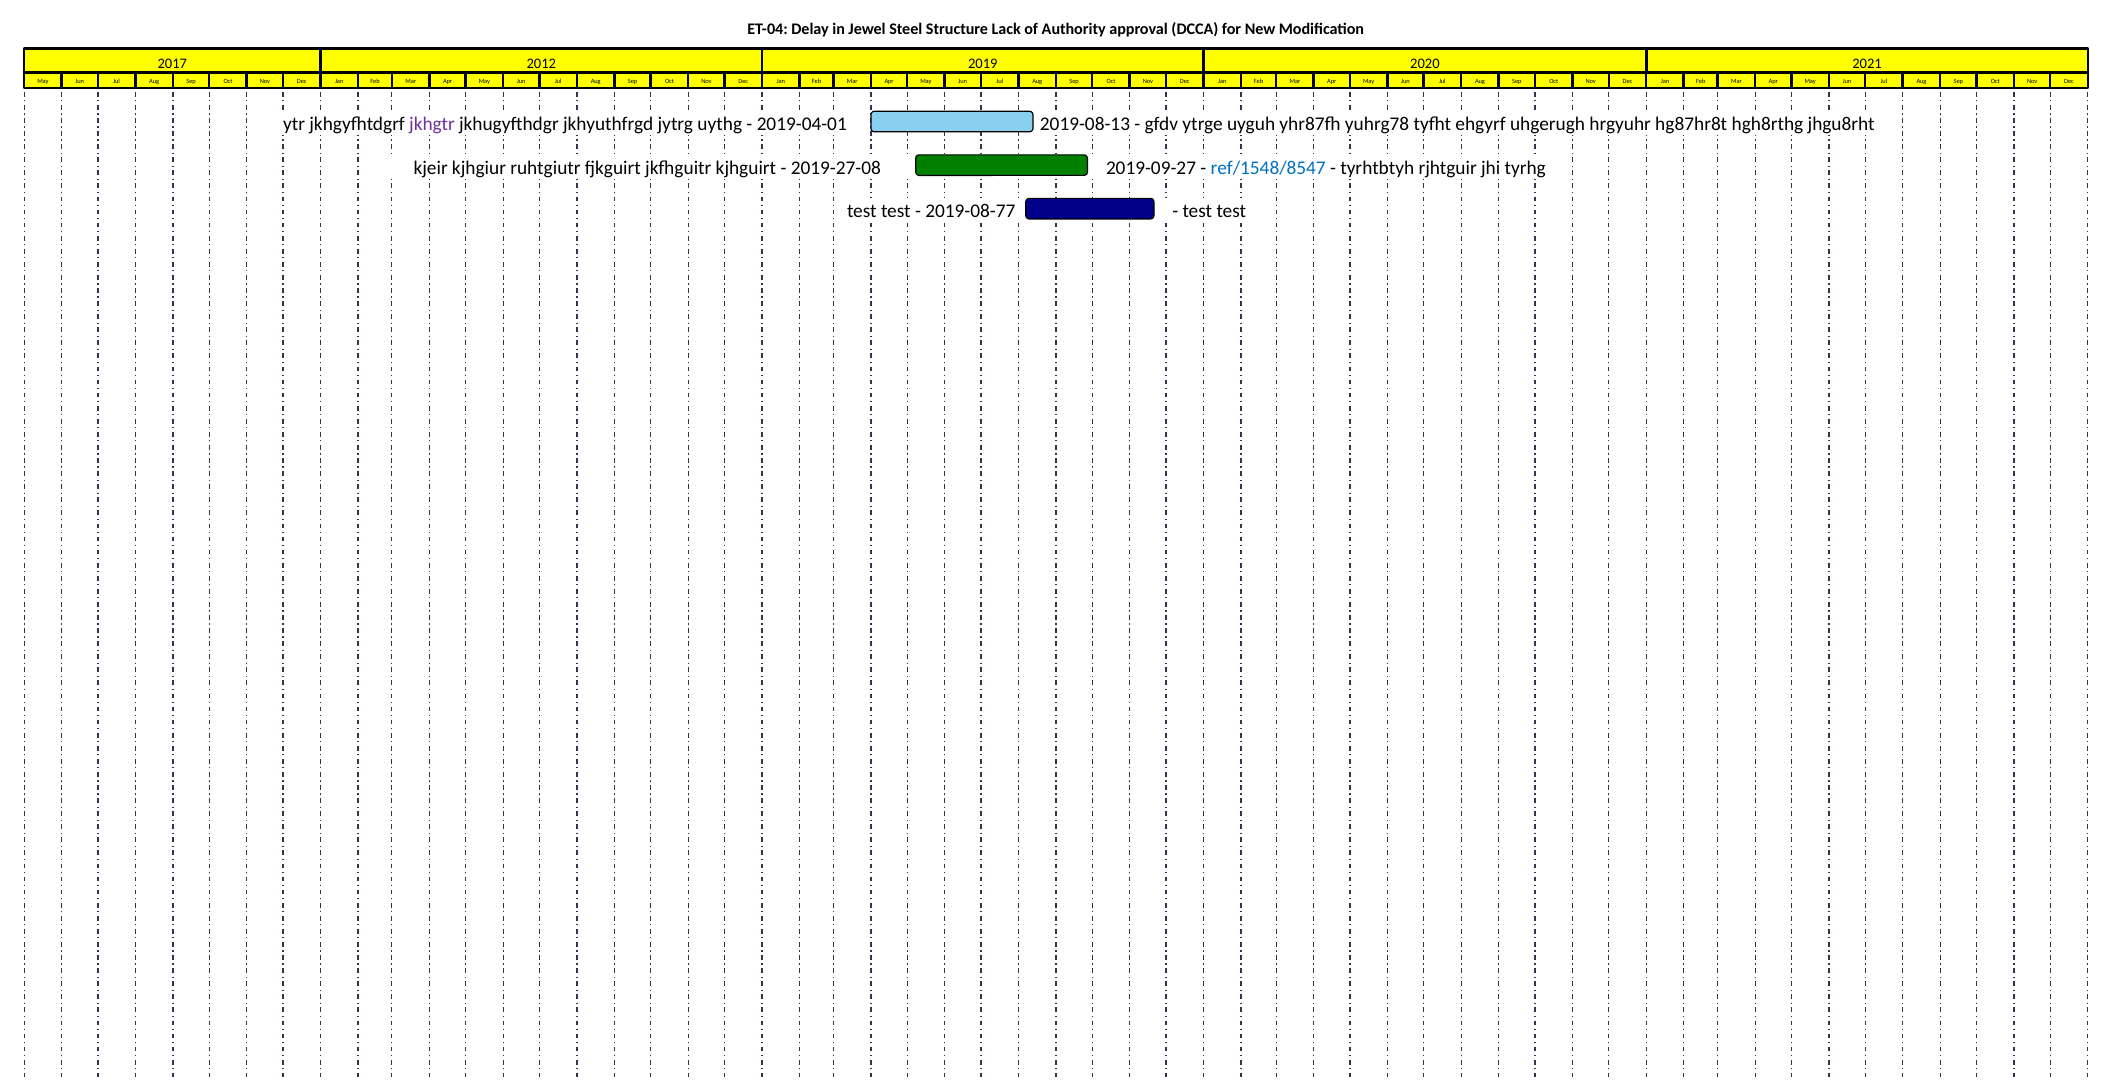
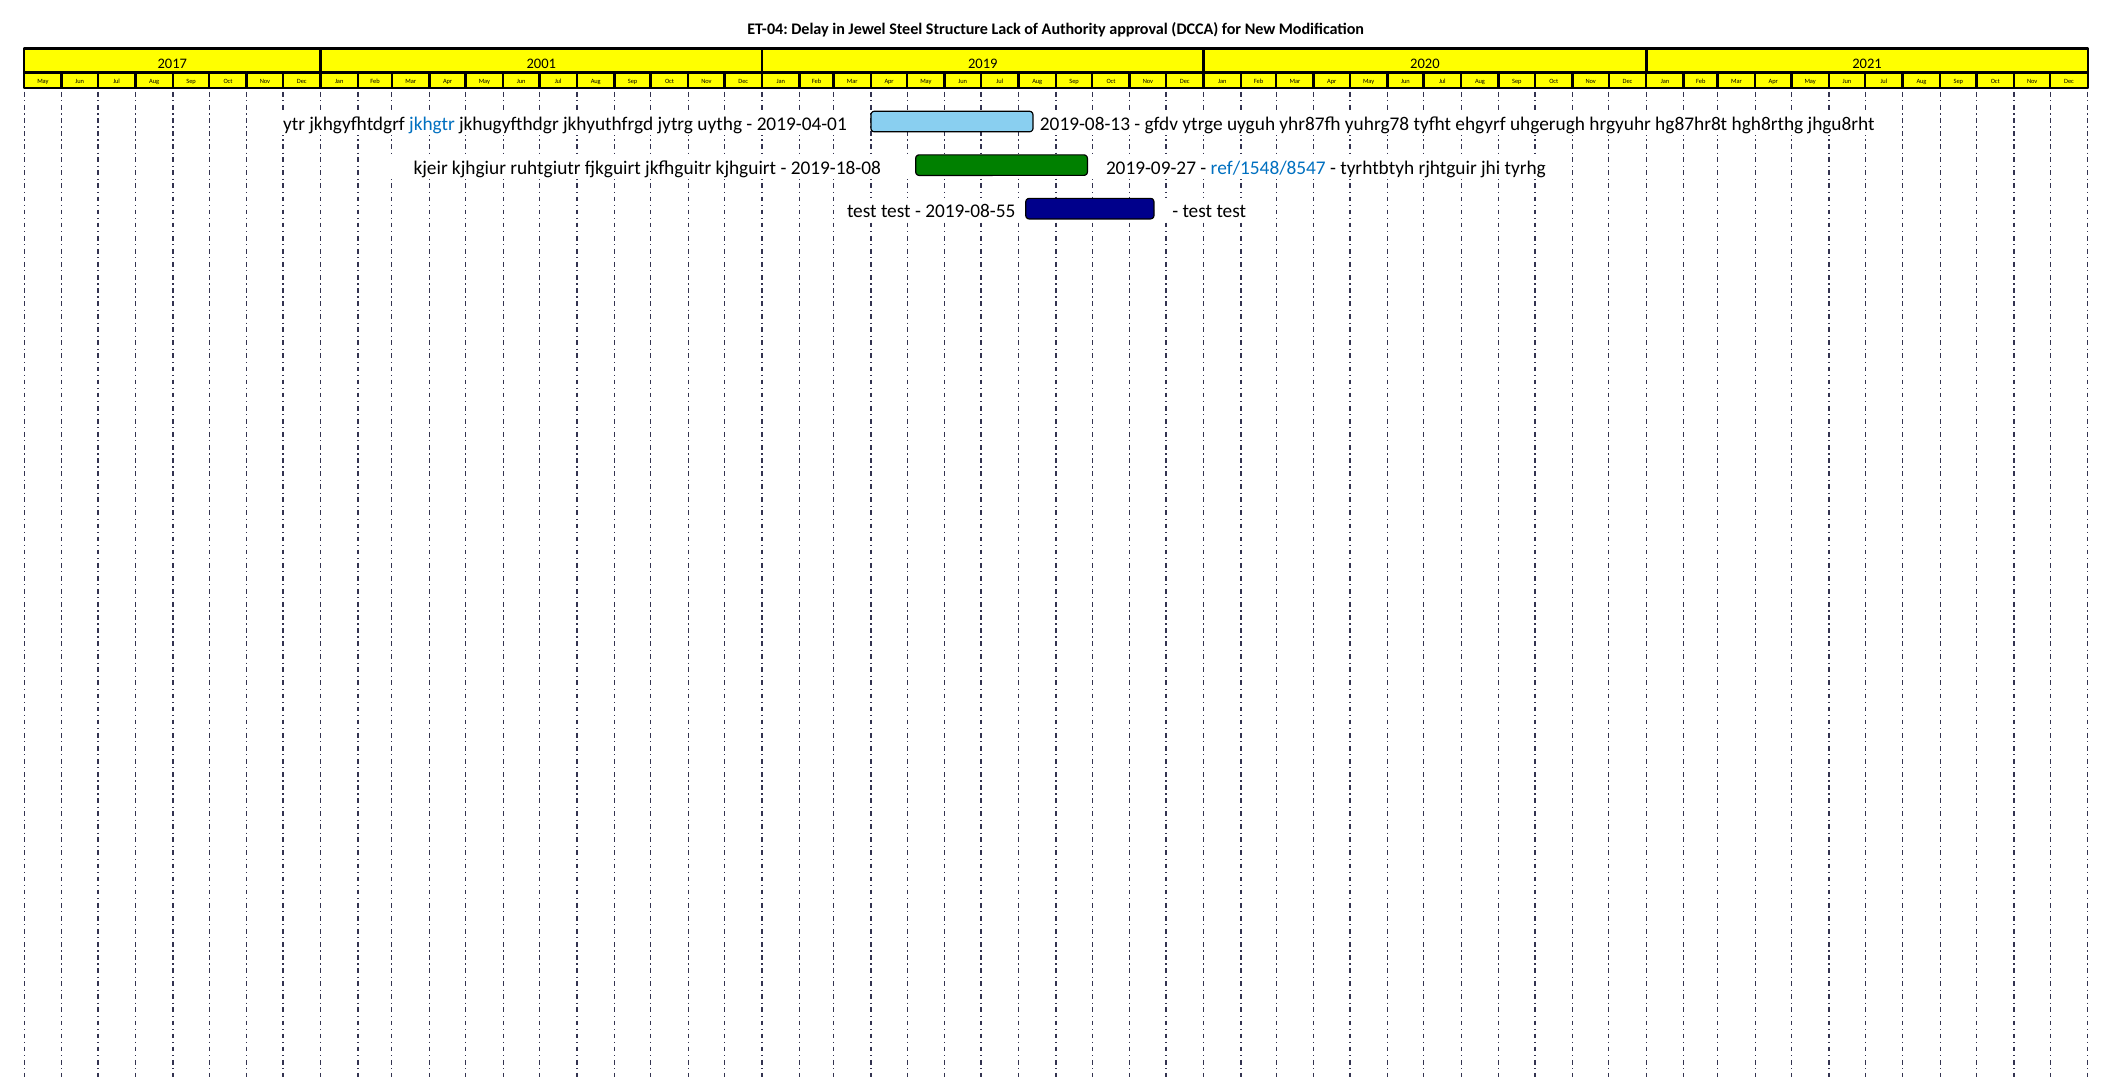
2012: 2012 -> 2001 (541, 64)
jkhgtr colour: purple -> blue (432, 124)
2019-27-08: 2019-27-08 -> 2019-18-08 (836, 168)
2019-08-77: 2019-08-77 -> 2019-08-55 (970, 211)
